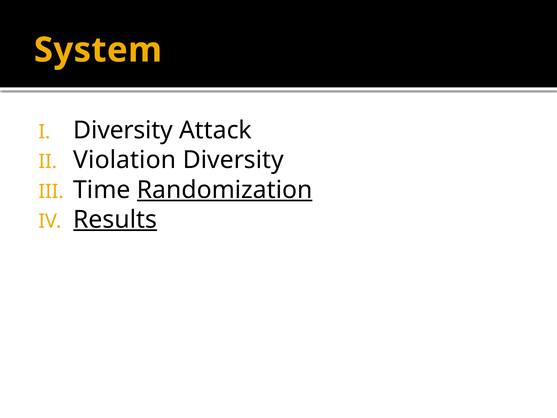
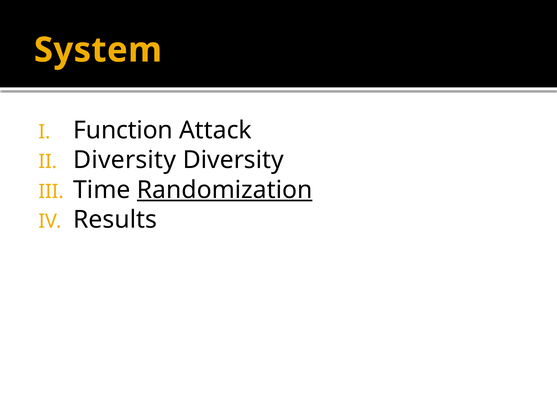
Diversity: Diversity -> Function (123, 130)
Violation: Violation -> Diversity (125, 160)
Results underline: present -> none (115, 219)
